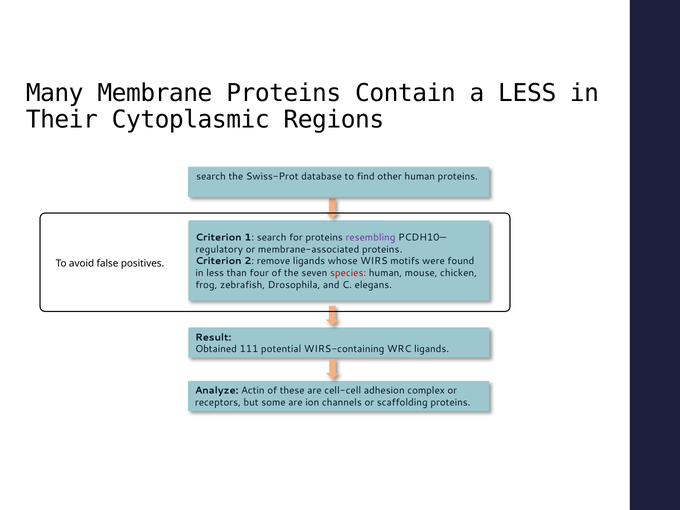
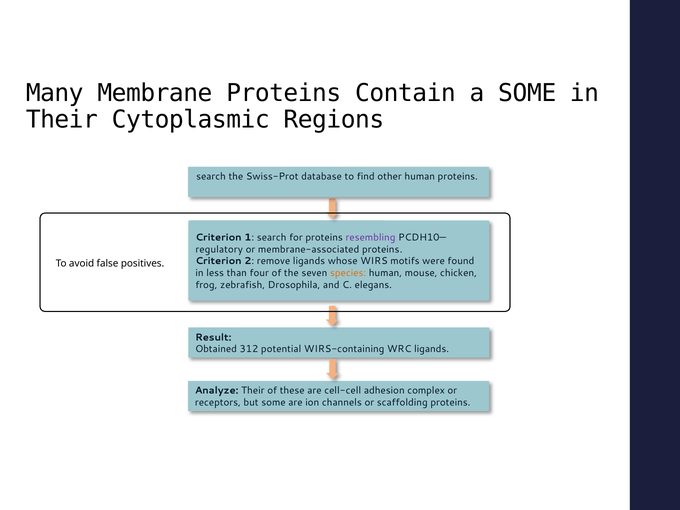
a LESS: LESS -> SOME (527, 93)
species colour: red -> orange (348, 273)
111: 111 -> 312 (249, 349)
Analyze Actin: Actin -> Their (253, 391)
